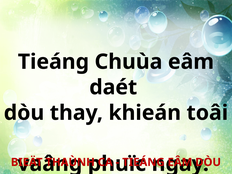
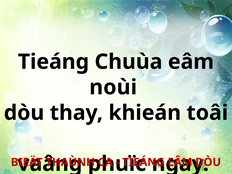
daét: daét -> noùi (113, 87)
